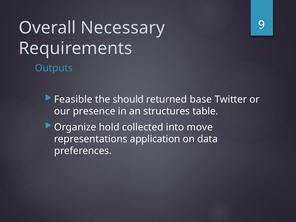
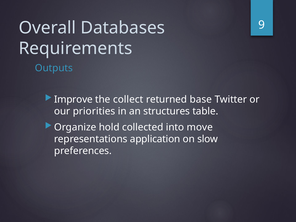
Necessary: Necessary -> Databases (123, 28)
Feasible: Feasible -> Improve (73, 99)
should: should -> collect (128, 99)
presence: presence -> priorities (94, 111)
data: data -> slow (208, 139)
